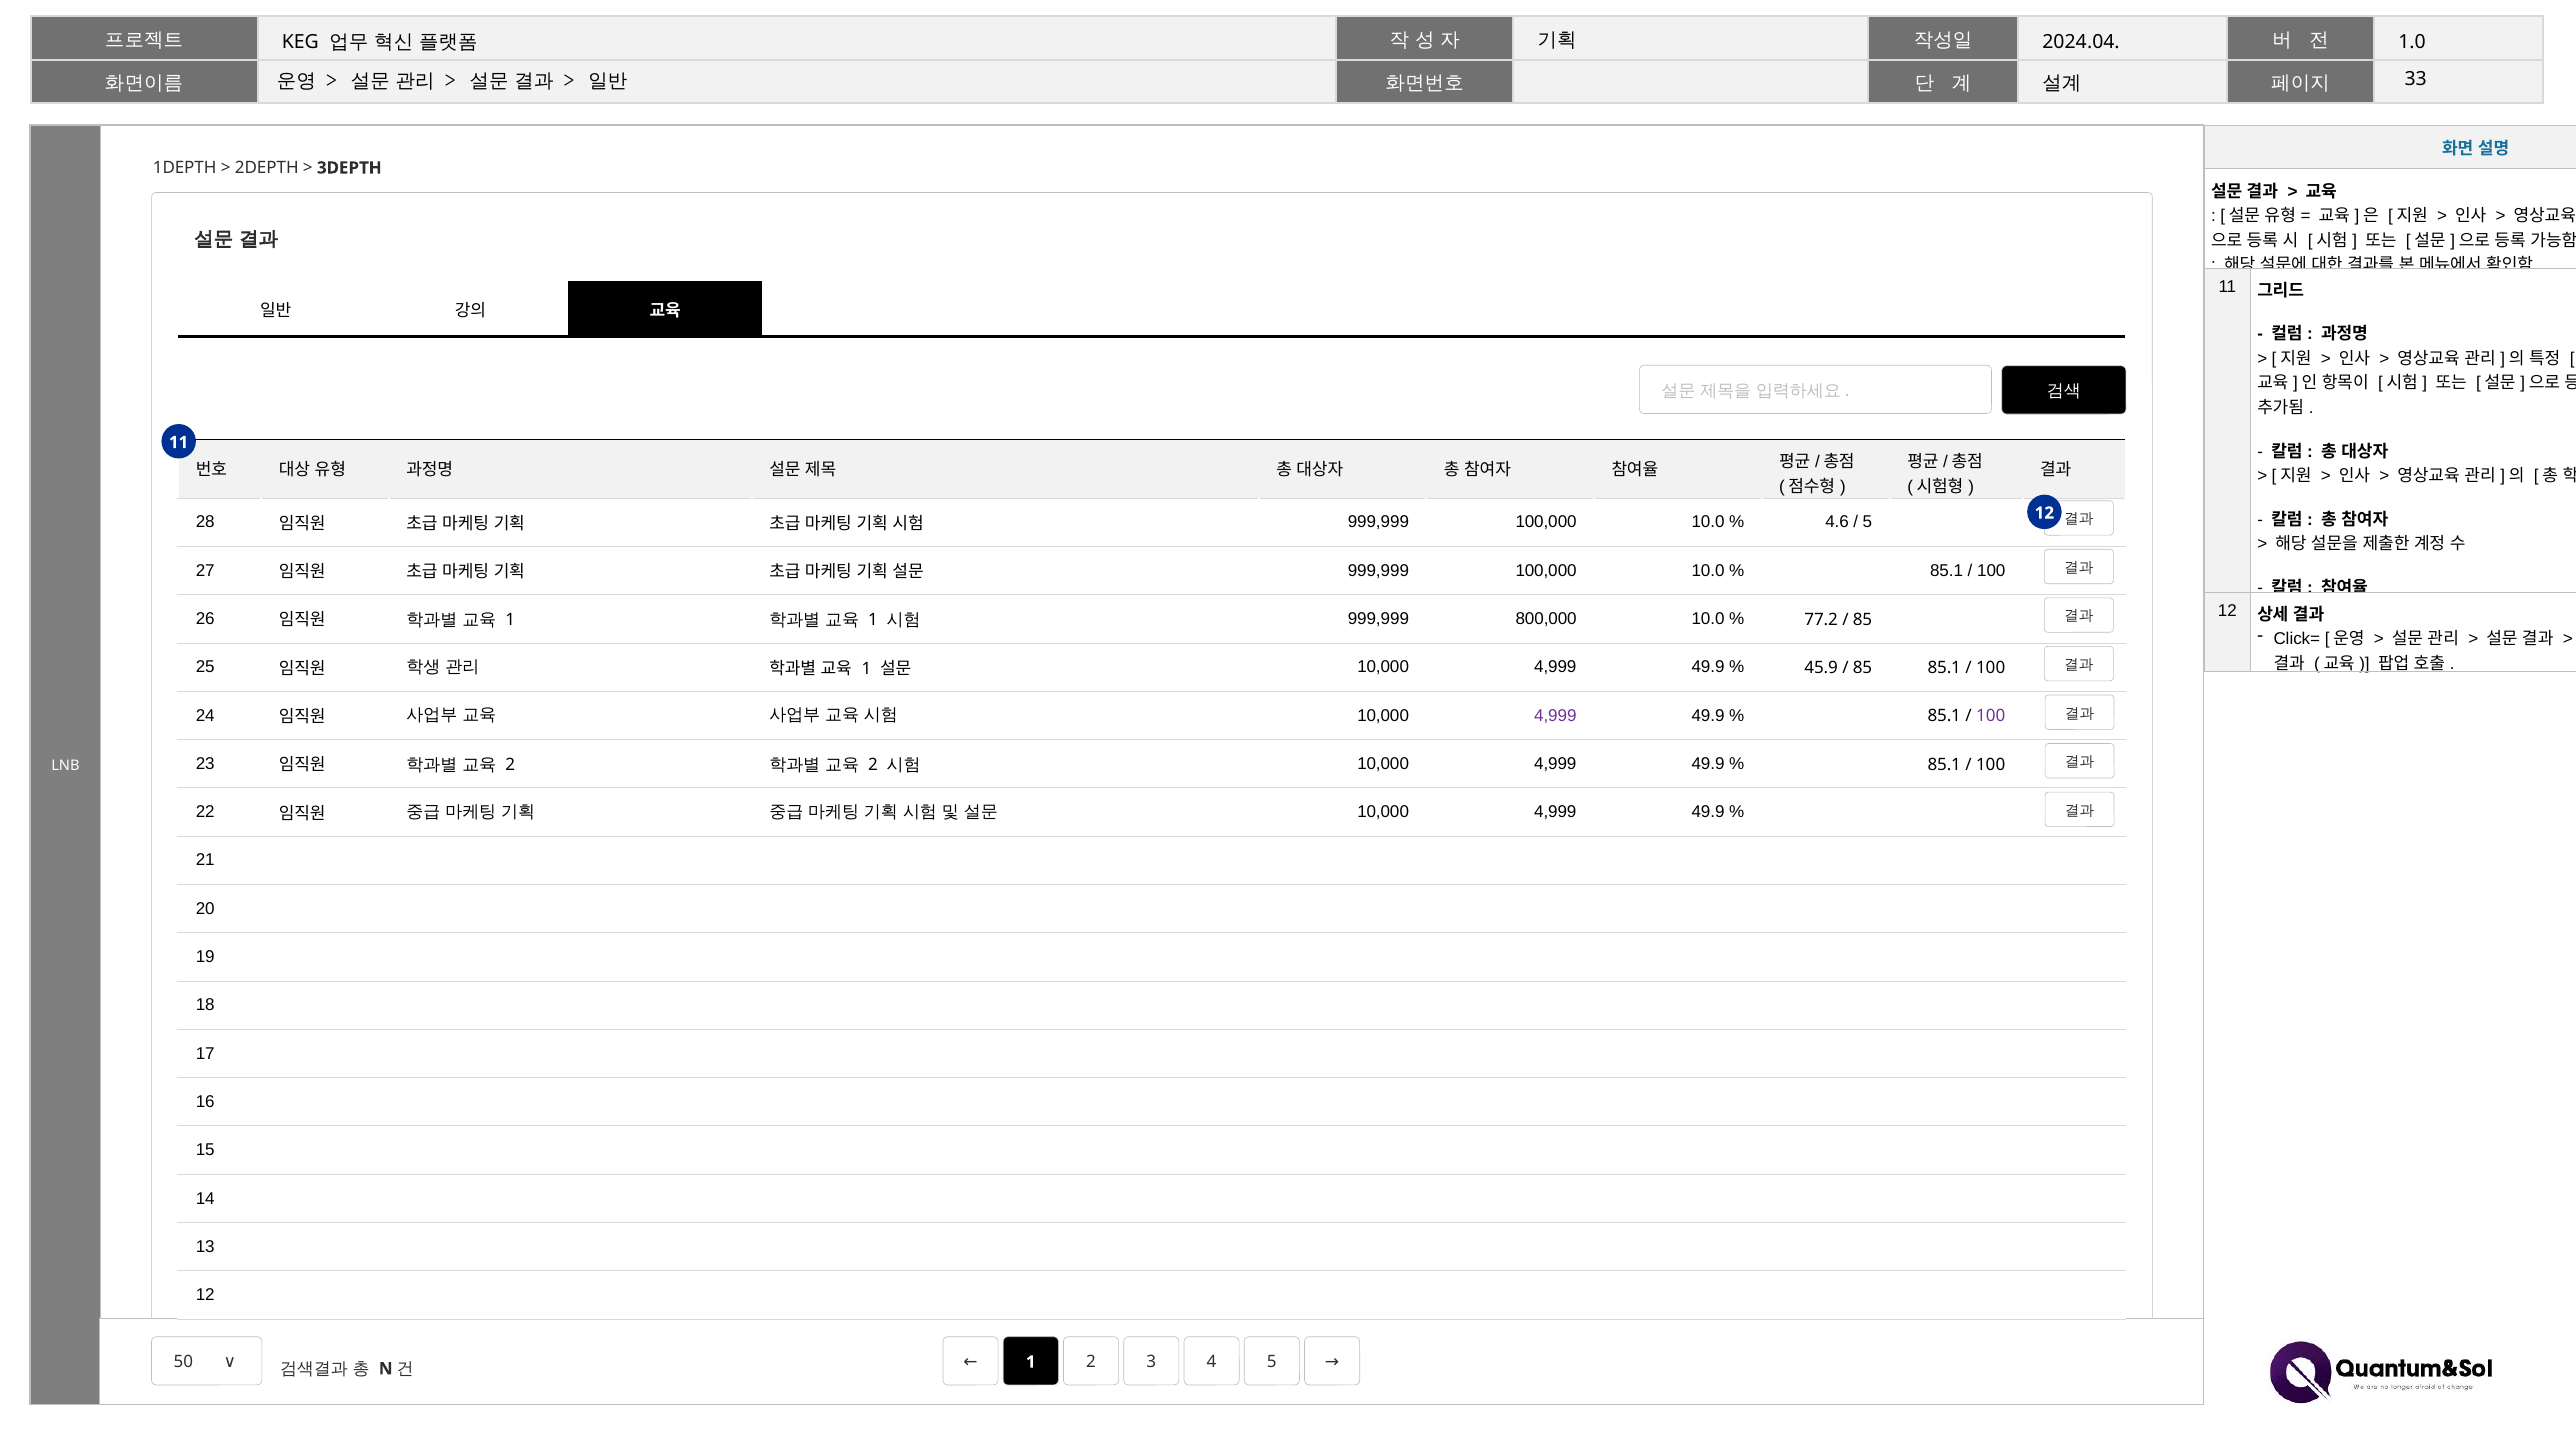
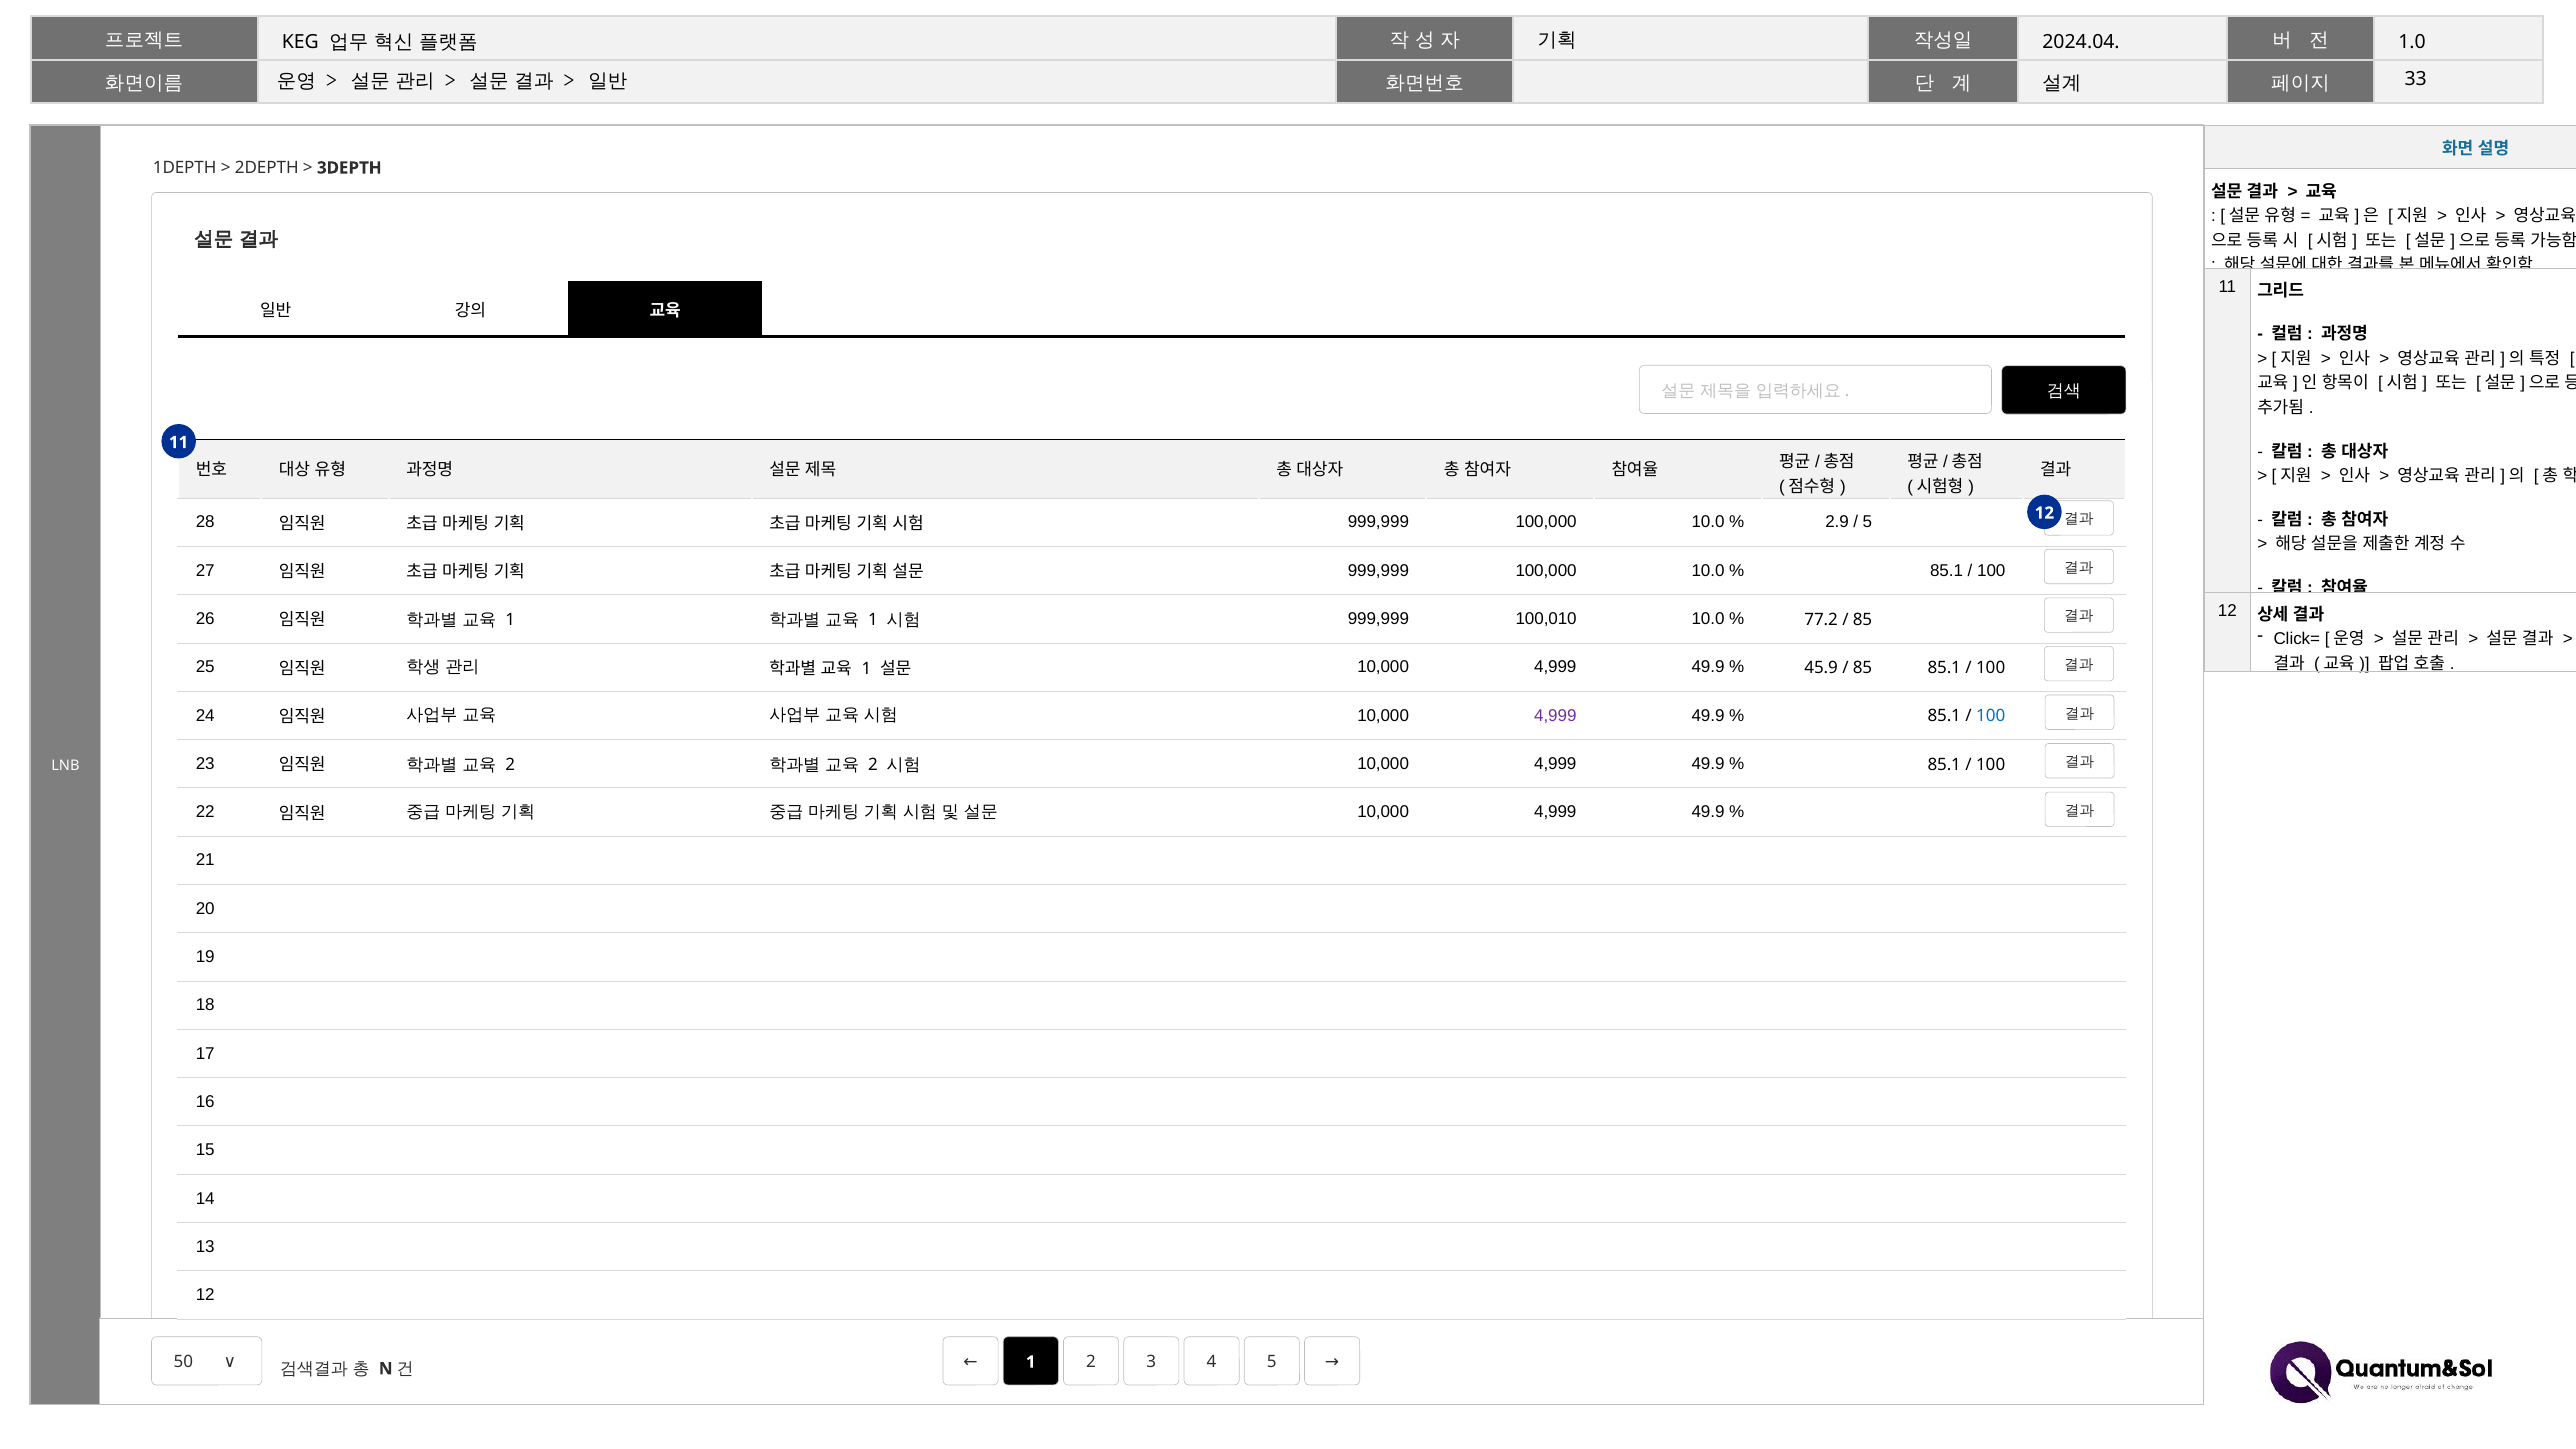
4.6: 4.6 -> 2.9 (1837, 522)
800,000: 800,000 -> 100,010 (1546, 619)
100 colour: purple -> blue (1991, 716)
